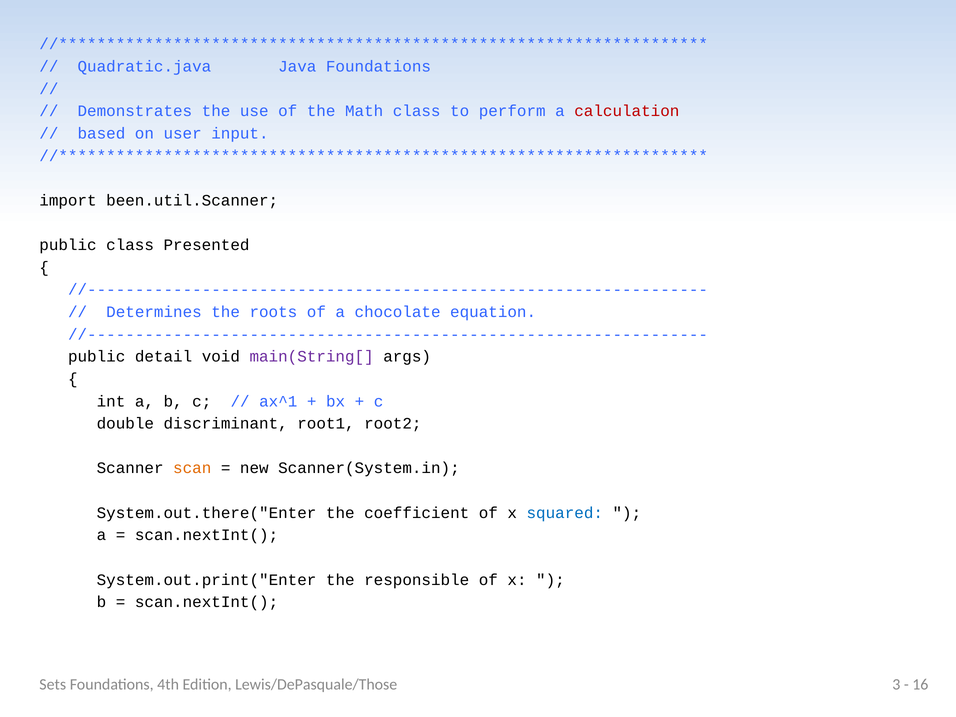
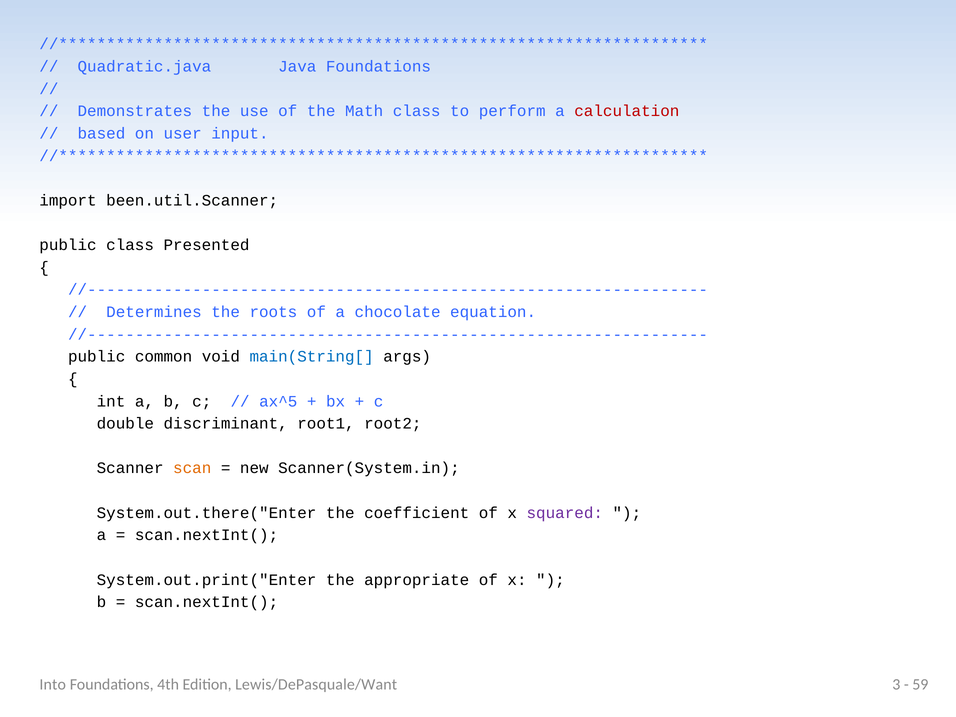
detail: detail -> common (164, 357)
main(String[ colour: purple -> blue (312, 357)
ax^1: ax^1 -> ax^5 (278, 401)
squared colour: blue -> purple (565, 513)
responsible: responsible -> appropriate (417, 580)
Sets: Sets -> Into (53, 685)
Lewis/DePasquale/Those: Lewis/DePasquale/Those -> Lewis/DePasquale/Want (316, 685)
16: 16 -> 59 (920, 685)
